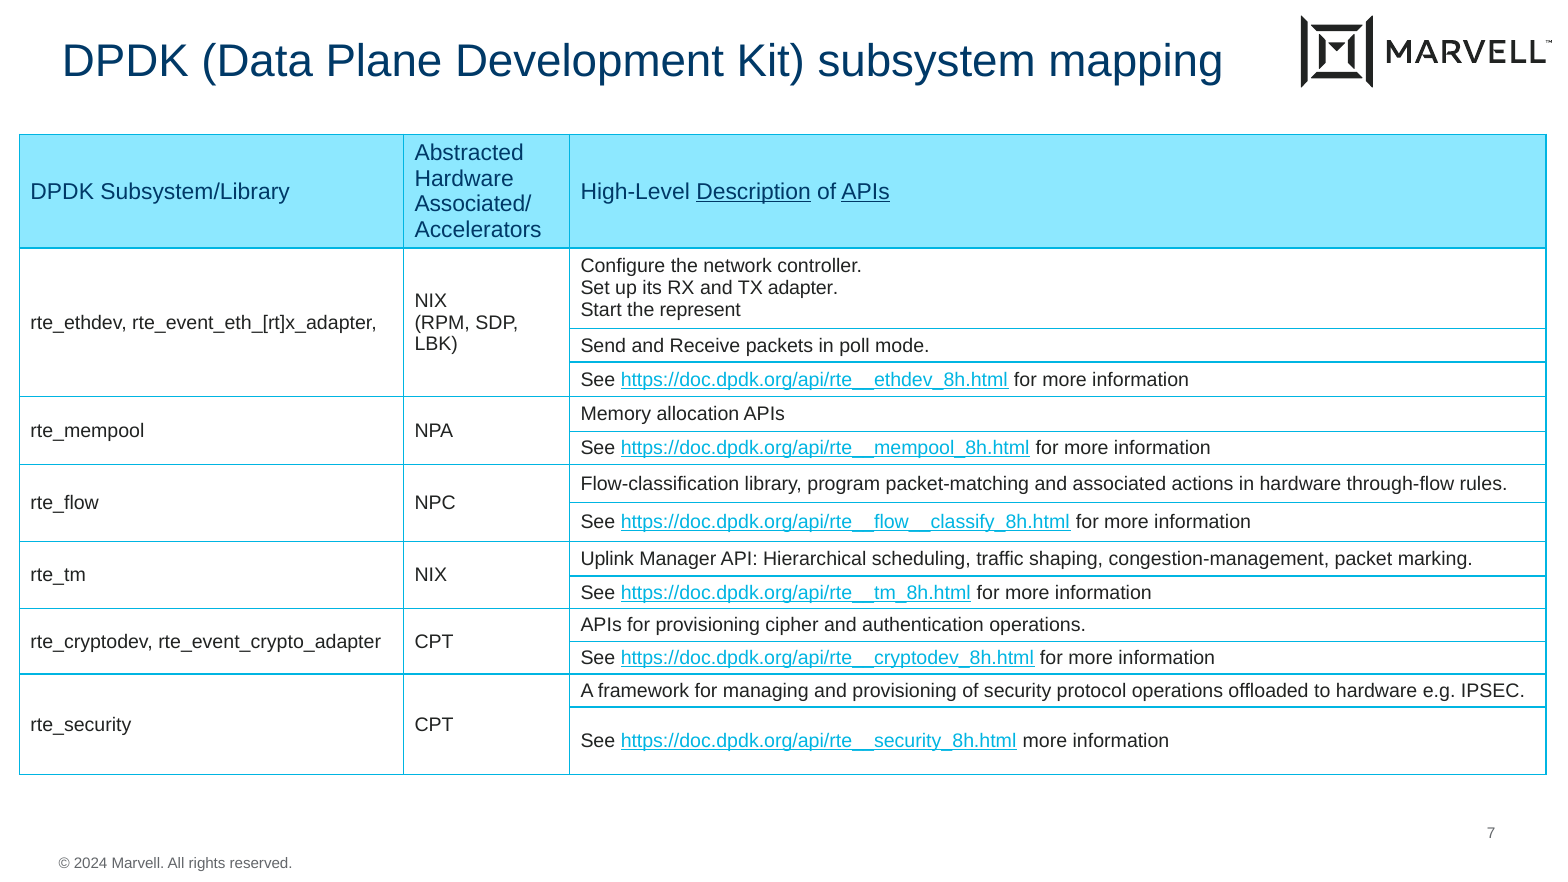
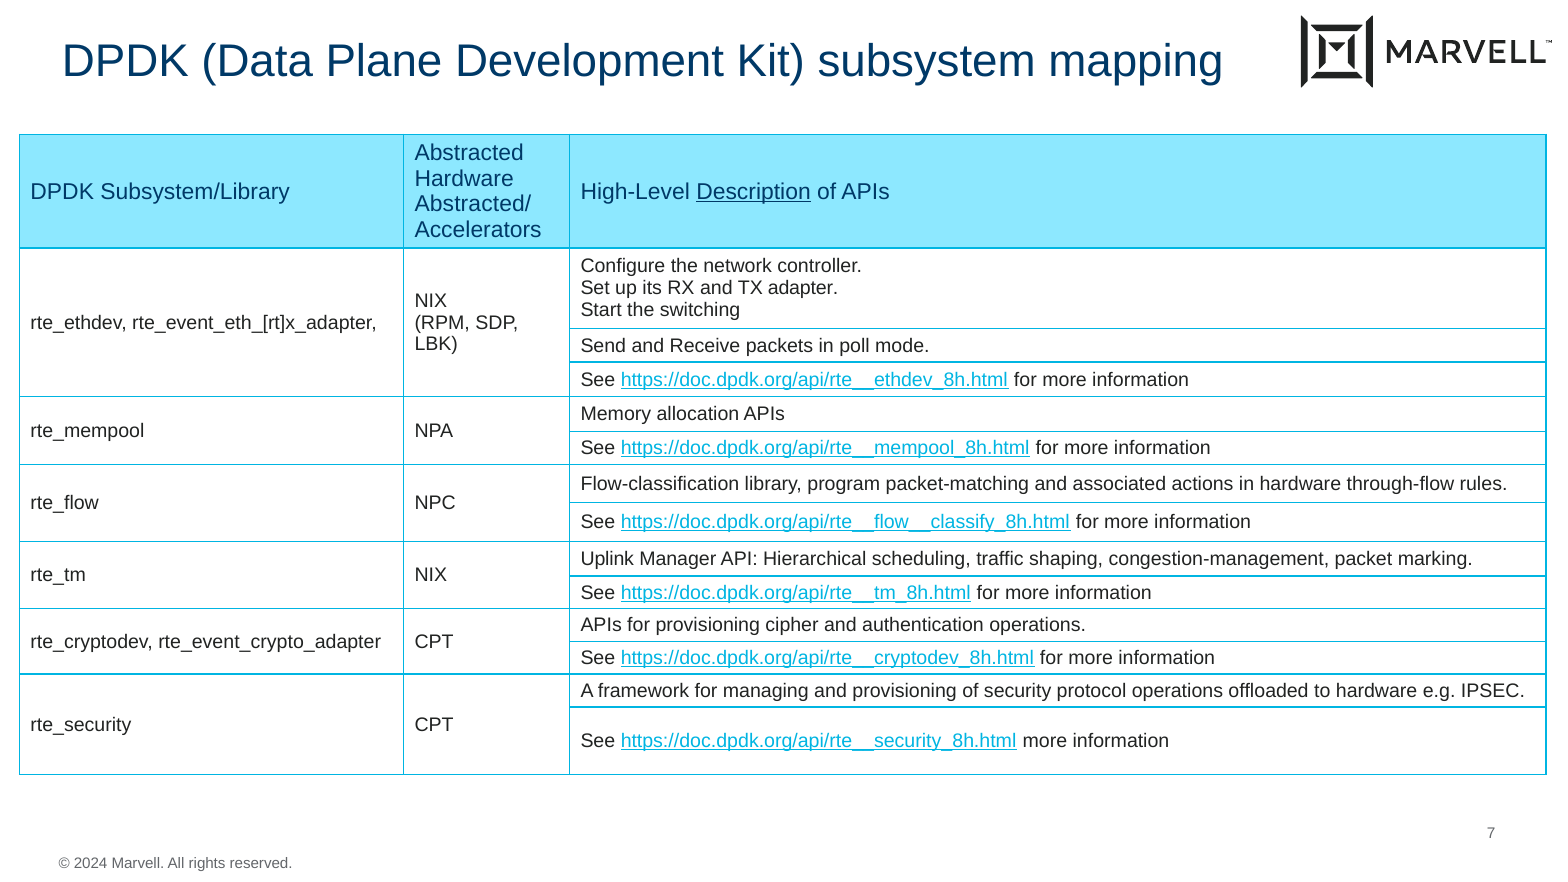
APIs underline: present -> none (866, 191)
Associated/: Associated/ -> Abstracted/ (473, 204)
represent: represent -> switching (700, 310)
